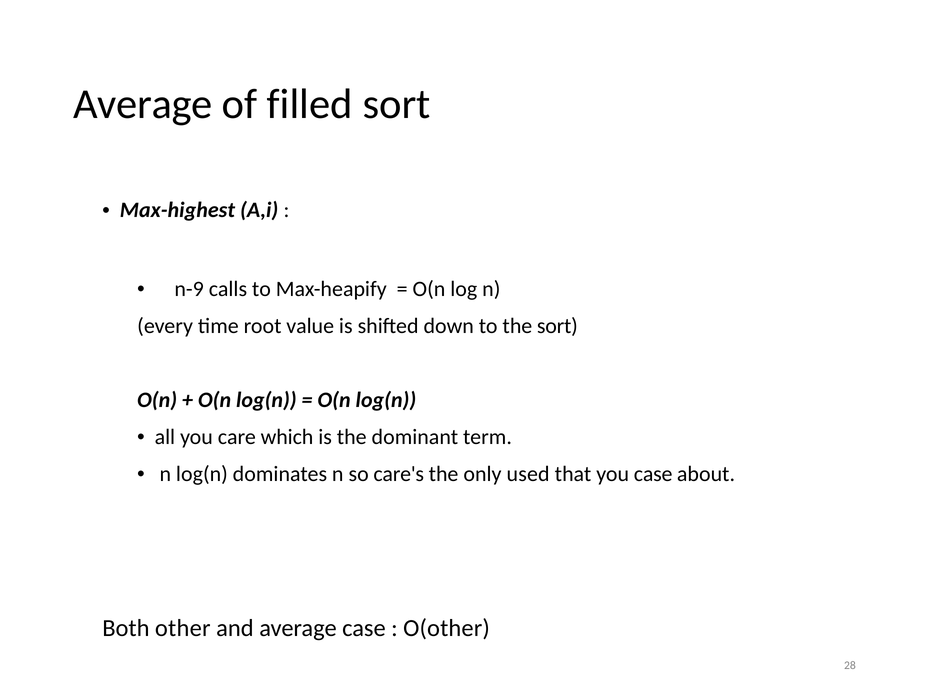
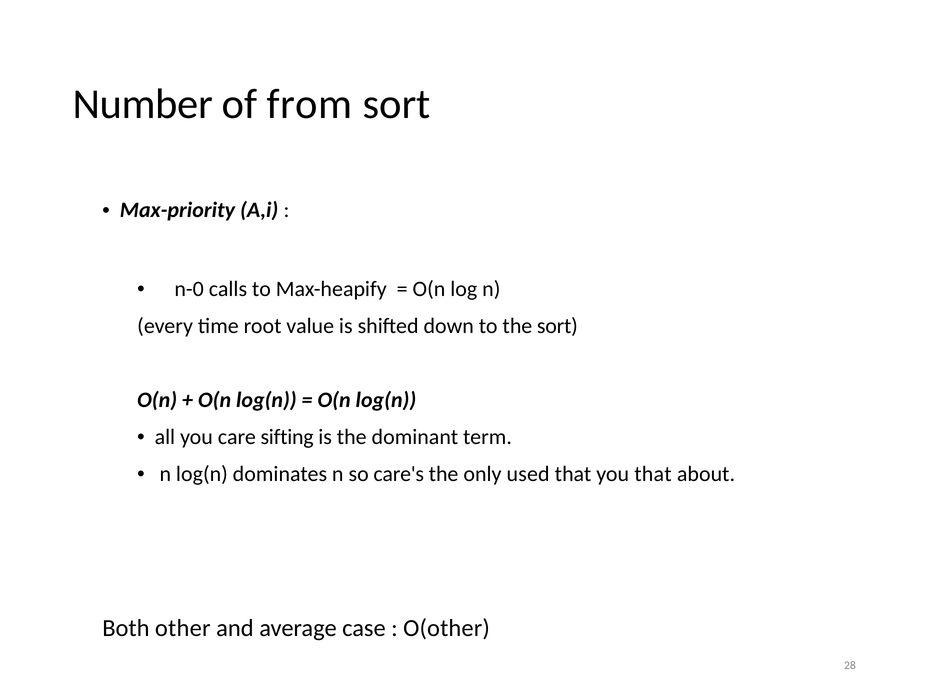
Average: Average -> Number (143, 104)
filled: filled -> from (310, 104)
Max-highest: Max-highest -> Max-priority (177, 210)
n-9: n-9 -> n-0 (189, 289)
which: which -> sifting (287, 437)
you case: case -> that (653, 474)
